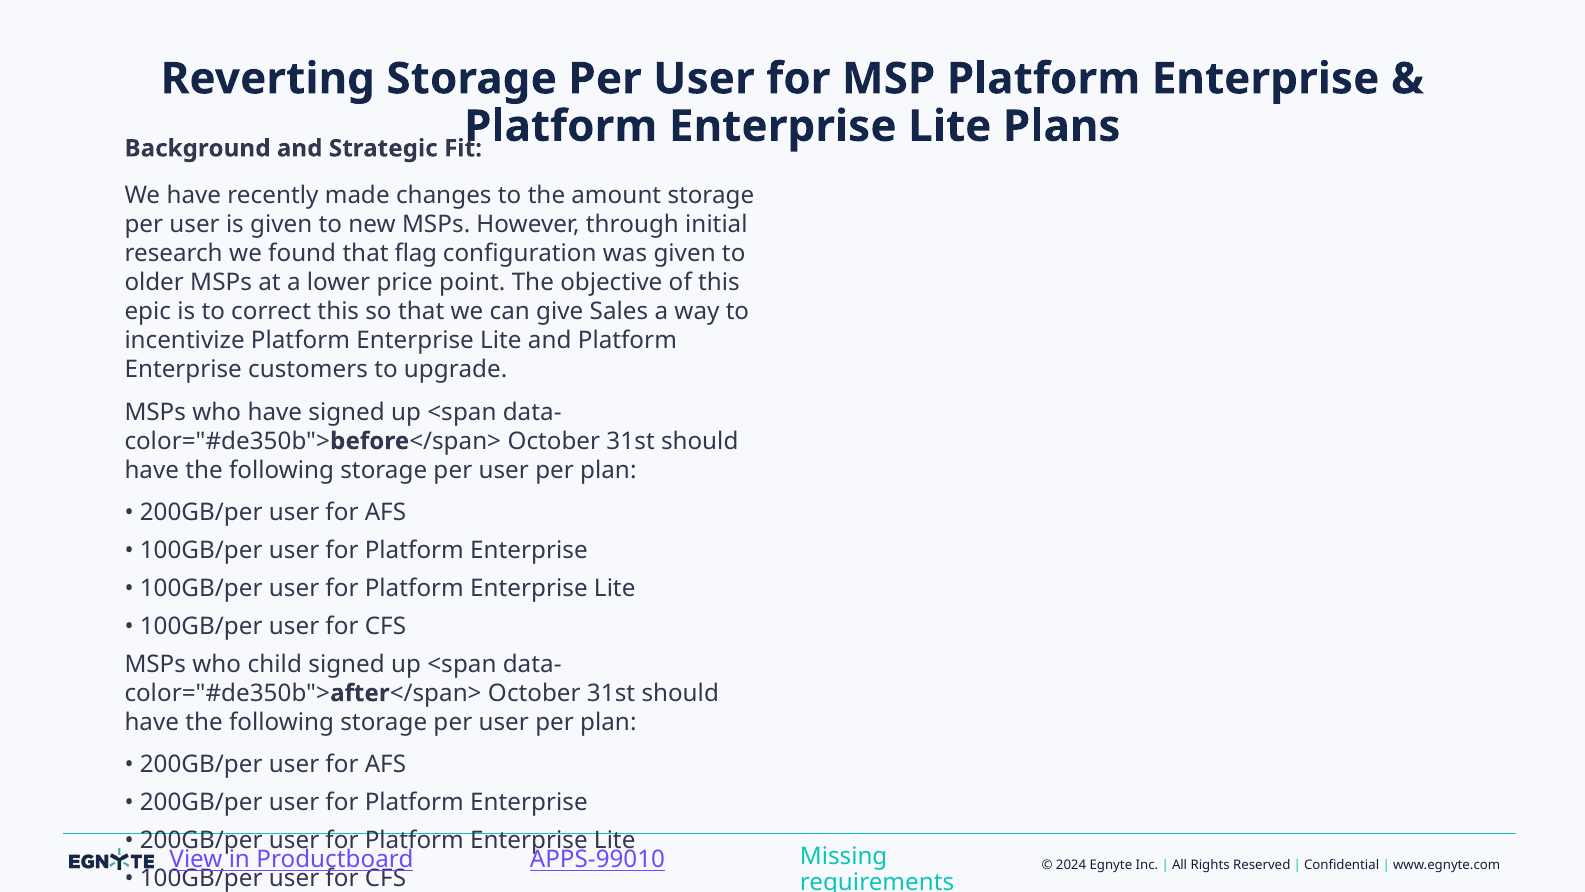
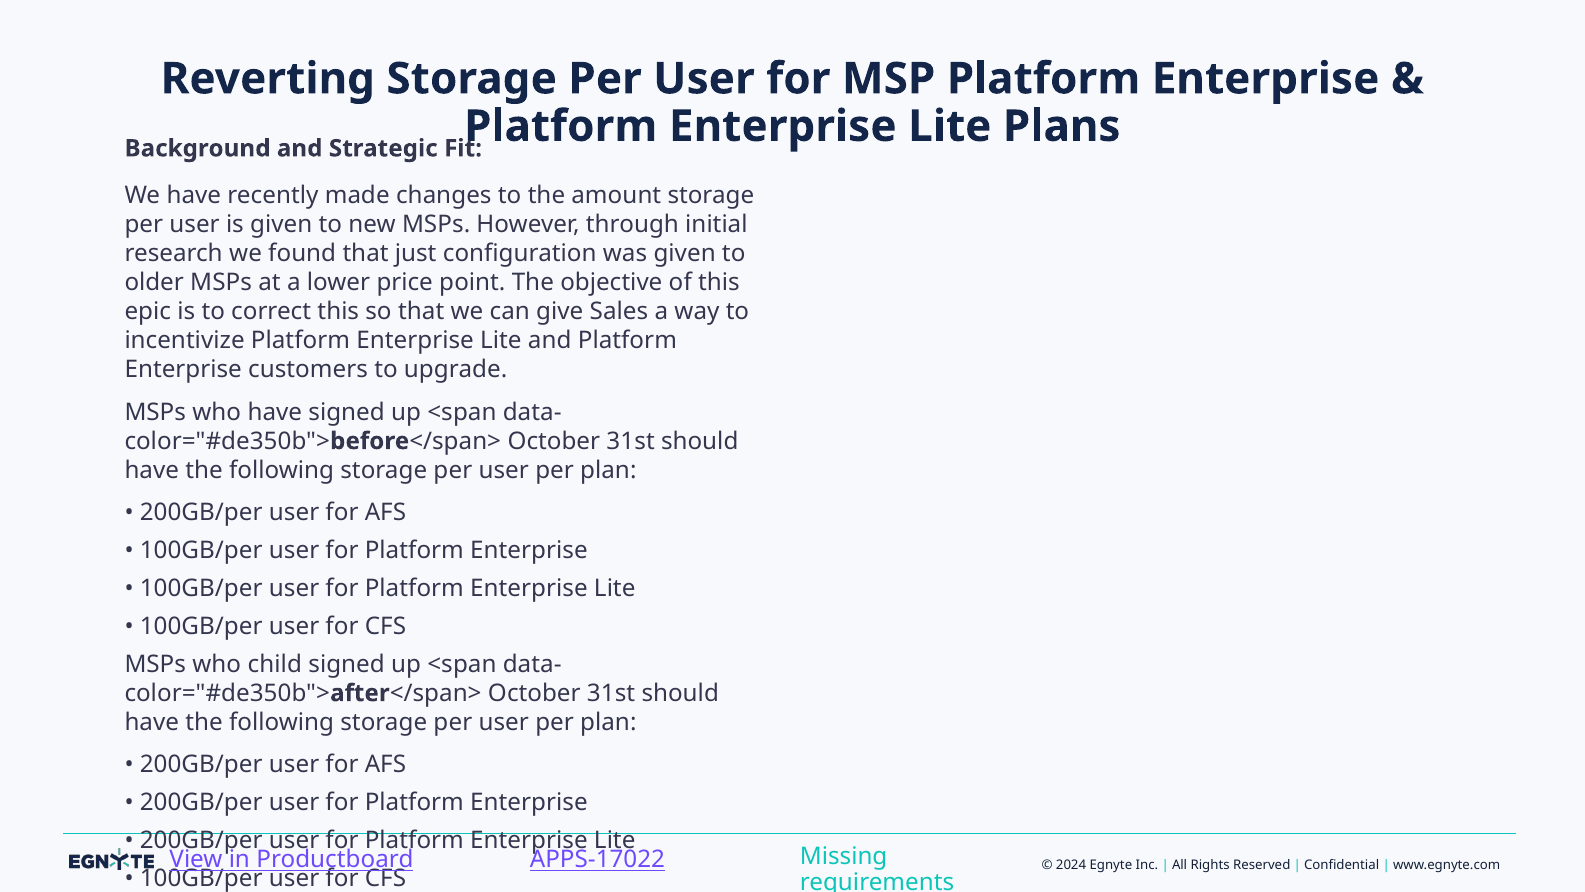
flag: flag -> just (416, 253)
APPS-99010: APPS-99010 -> APPS-17022 (597, 859)
